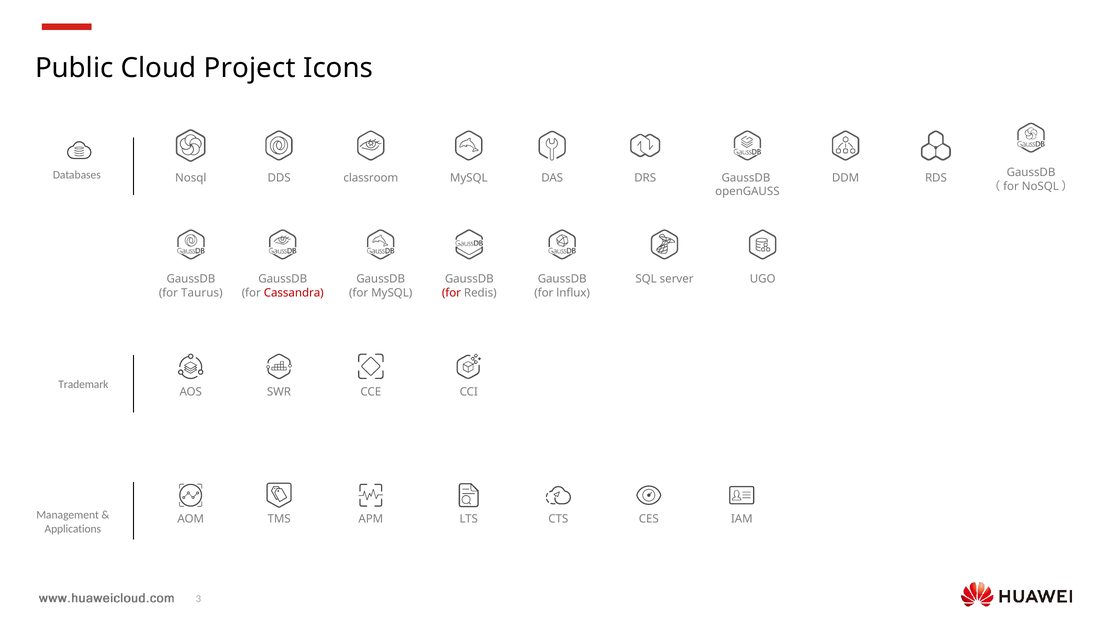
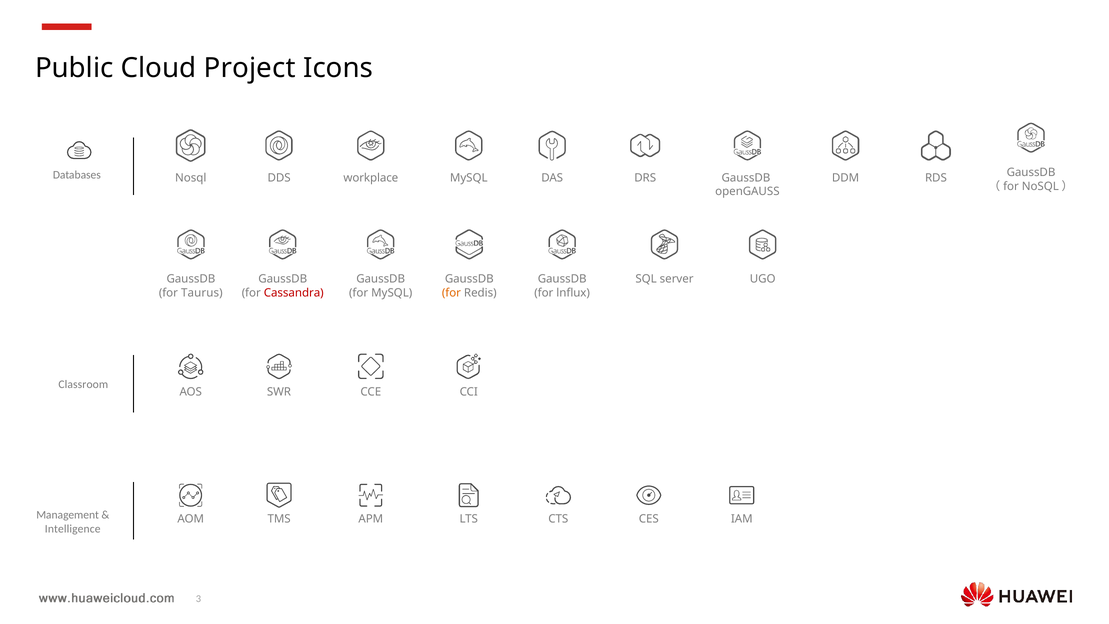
classroom: classroom -> workplace (371, 178)
for colour: red -> orange (451, 293)
Trademark: Trademark -> Classroom (83, 384)
Applications: Applications -> Intelligence (73, 529)
